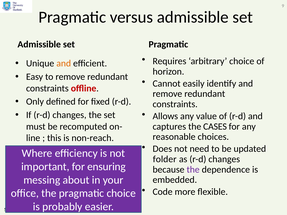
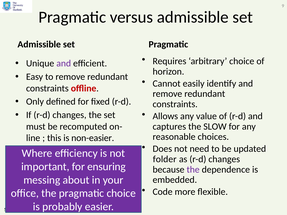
and colour: orange -> purple (64, 63)
CASES: CASES -> SLOW (215, 127)
non-reach: non-reach -> non-easier (93, 138)
